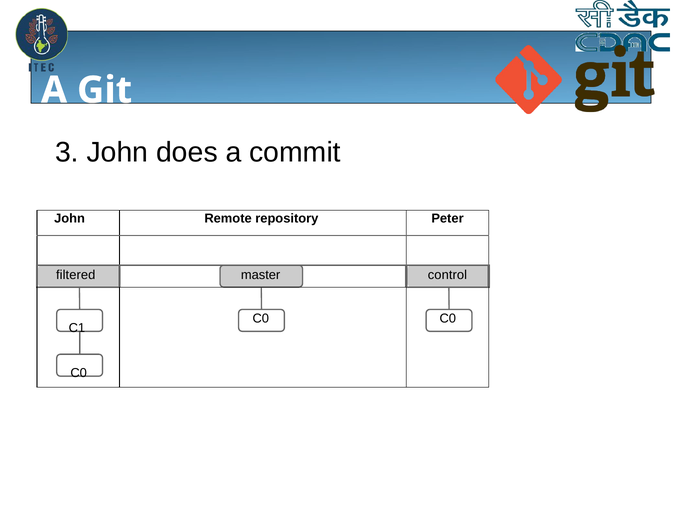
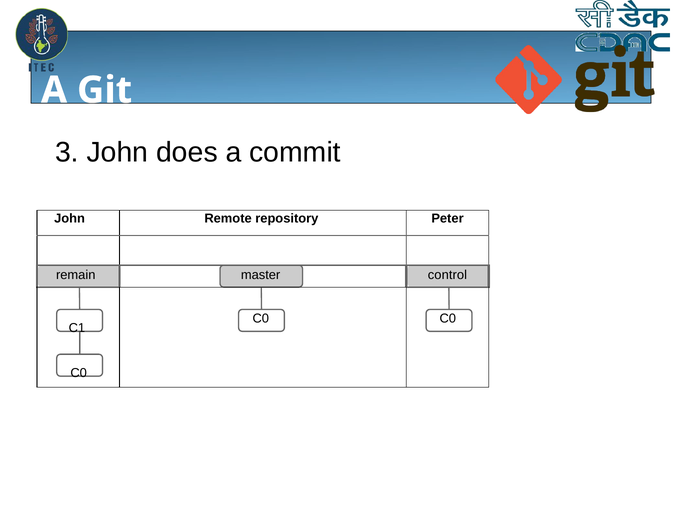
filtered: filtered -> remain (76, 275)
